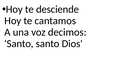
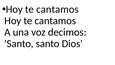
desciende: desciende -> cantamos (57, 9)
